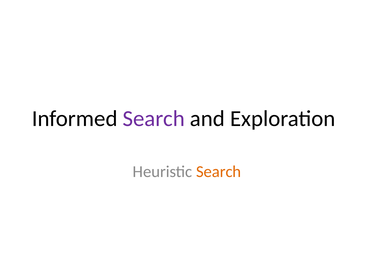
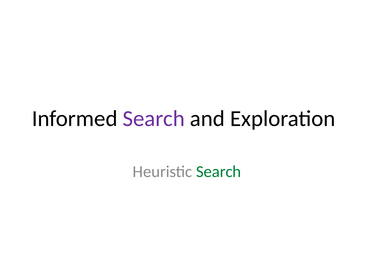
Search colour: orange -> green (219, 172)
